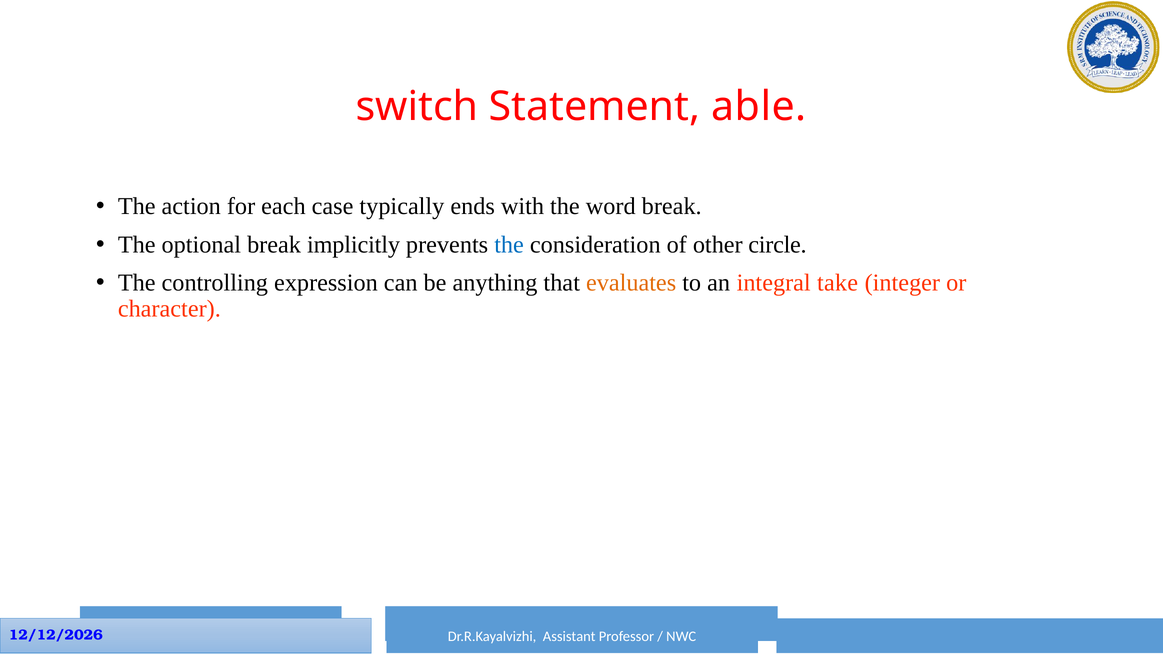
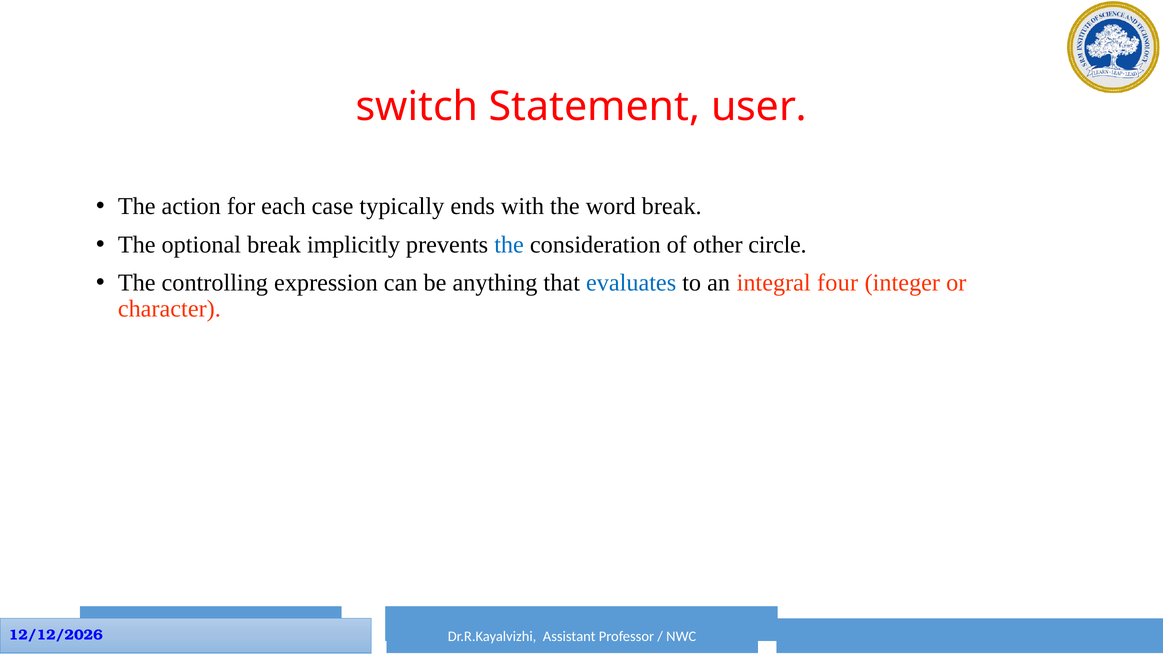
able: able -> user (759, 107)
evaluates colour: orange -> blue (631, 283)
take: take -> four (838, 283)
